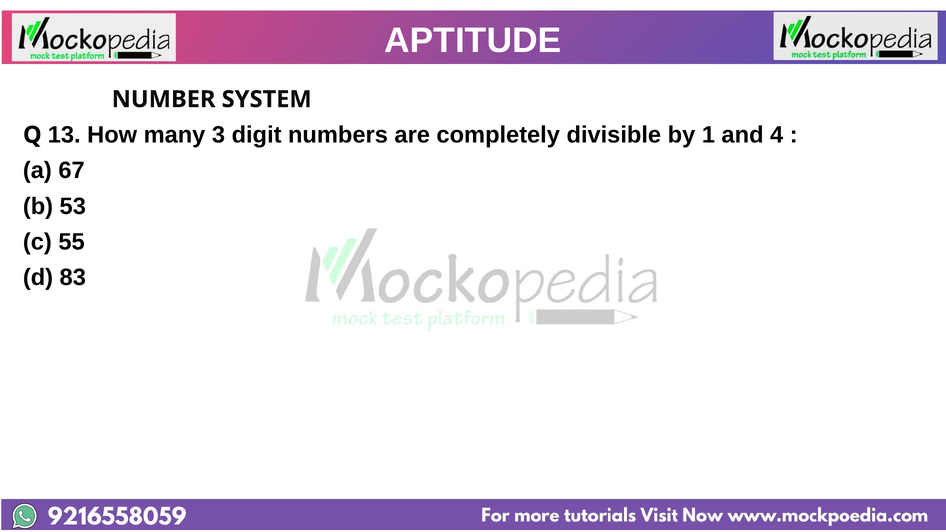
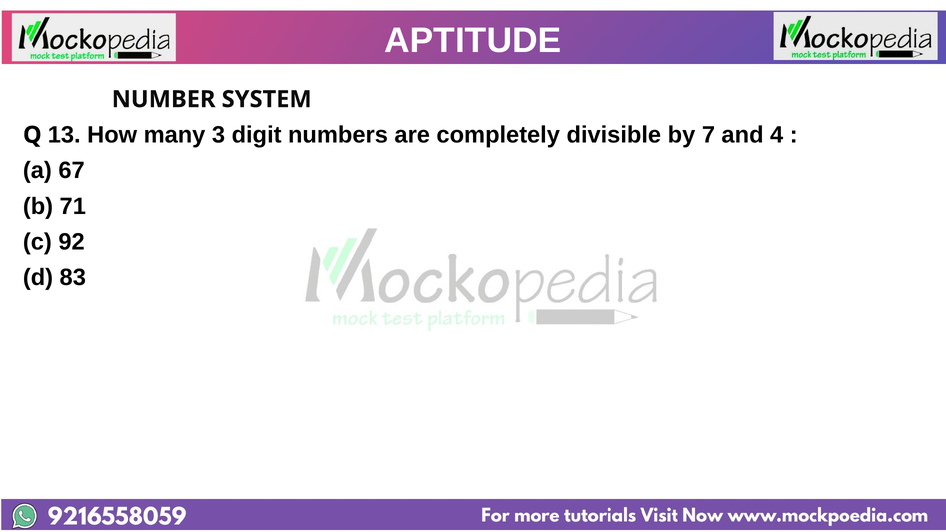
1: 1 -> 7 (708, 135)
53: 53 -> 71 (73, 206)
55: 55 -> 92 (72, 242)
